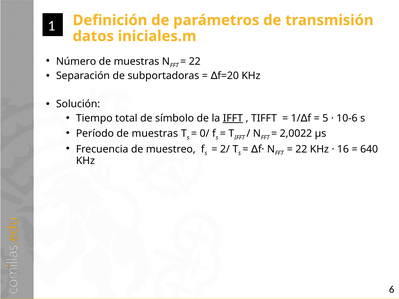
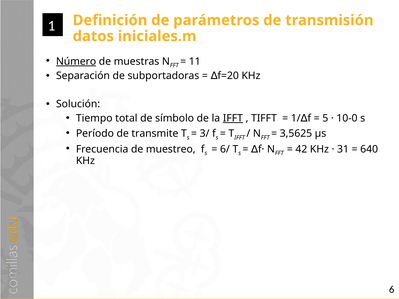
Número underline: none -> present (76, 61)
22: 22 -> 11 (195, 61)
10-6: 10-6 -> 10-0 (347, 118)
Período de muestras: muestras -> transmite (155, 134)
0/: 0/ -> 3/ (205, 134)
2,0022: 2,0022 -> 3,5625 (296, 134)
2/: 2/ -> 6/ (225, 149)
22: 22 -> 42 (301, 149)
16: 16 -> 31 (343, 149)
